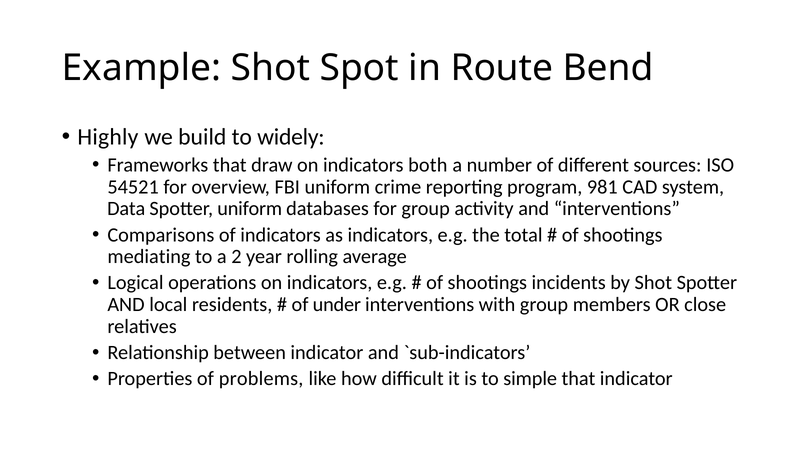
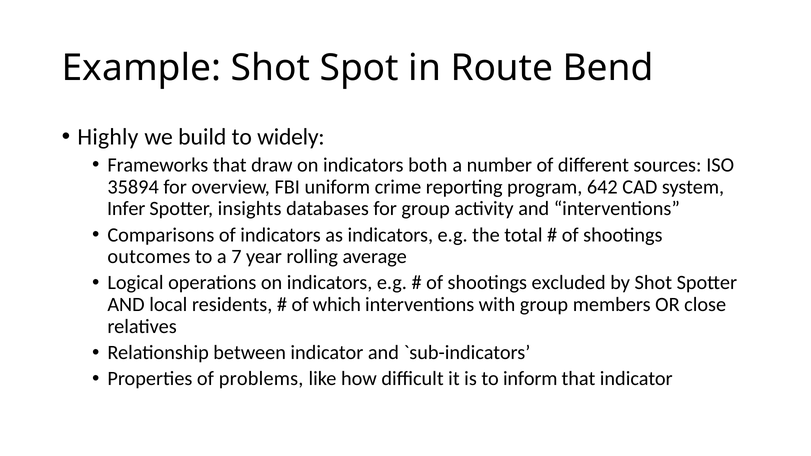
54521: 54521 -> 35894 (133, 187)
981: 981 -> 642 (602, 187)
Data: Data -> Infer (126, 209)
Spotter uniform: uniform -> insights (250, 209)
mediating: mediating -> outcomes (149, 257)
2: 2 -> 7 (236, 257)
incidents: incidents -> excluded (569, 283)
under: under -> which (337, 305)
simple: simple -> inform (530, 379)
